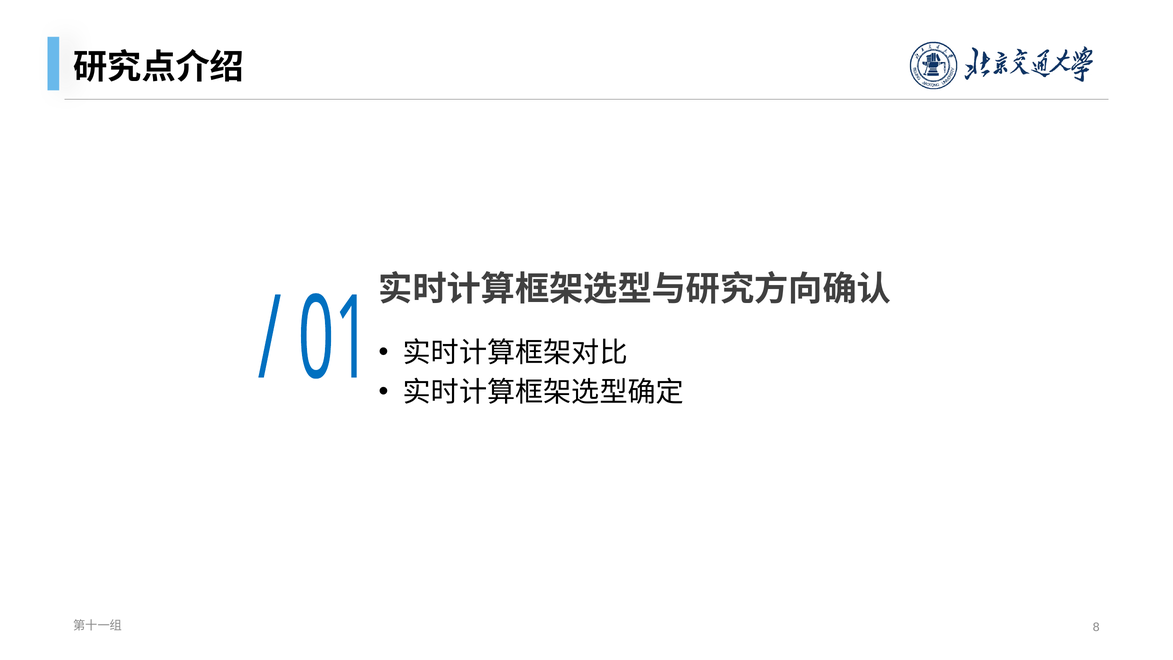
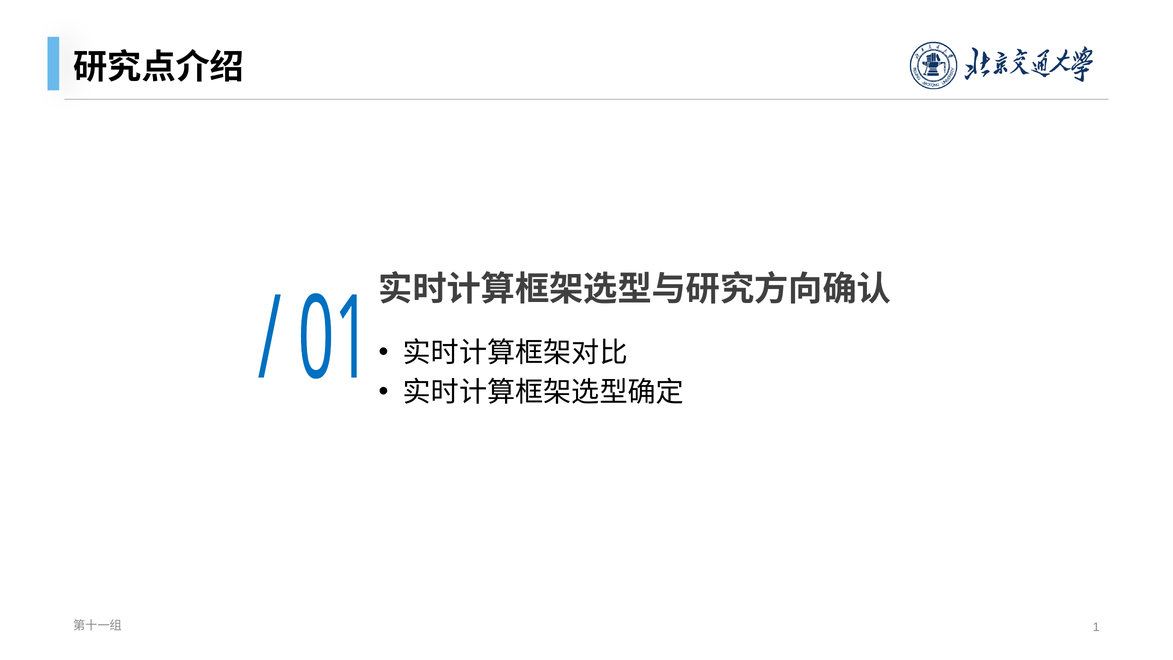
8: 8 -> 1 (1096, 627)
